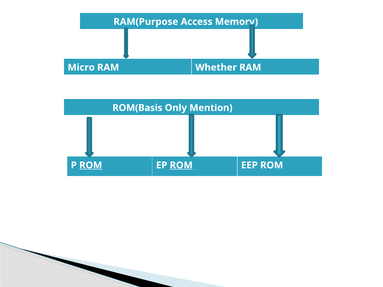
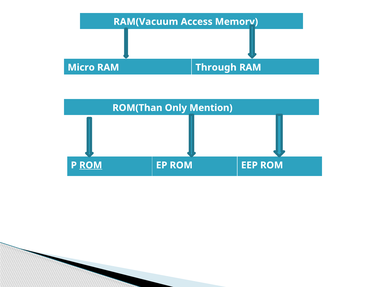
RAM(Purpose: RAM(Purpose -> RAM(Vacuum (146, 22)
Whether: Whether -> Through (216, 67)
ROM(Basis: ROM(Basis -> ROM(Than (137, 108)
ROM underline: present -> none (181, 165)
